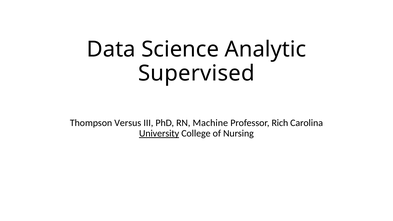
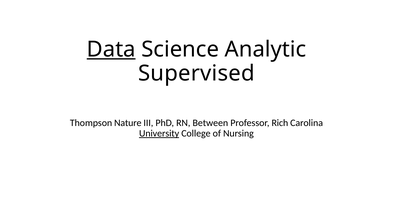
Data underline: none -> present (111, 49)
Versus: Versus -> Nature (128, 123)
Machine: Machine -> Between (210, 123)
